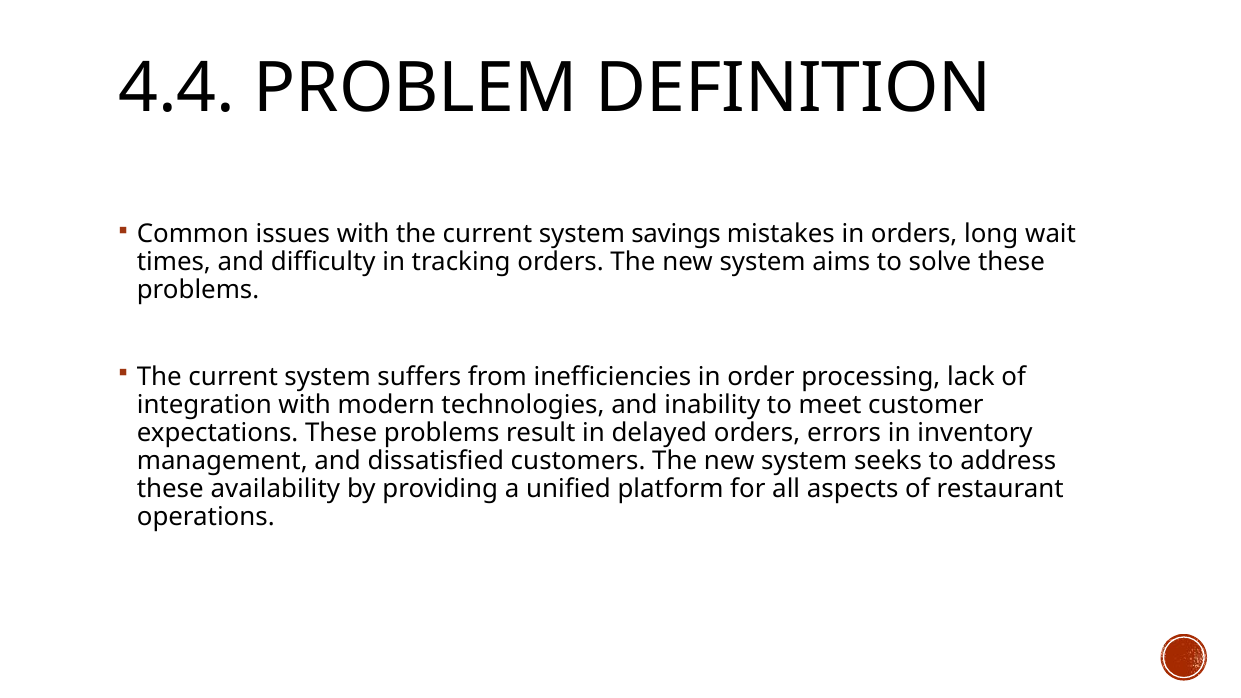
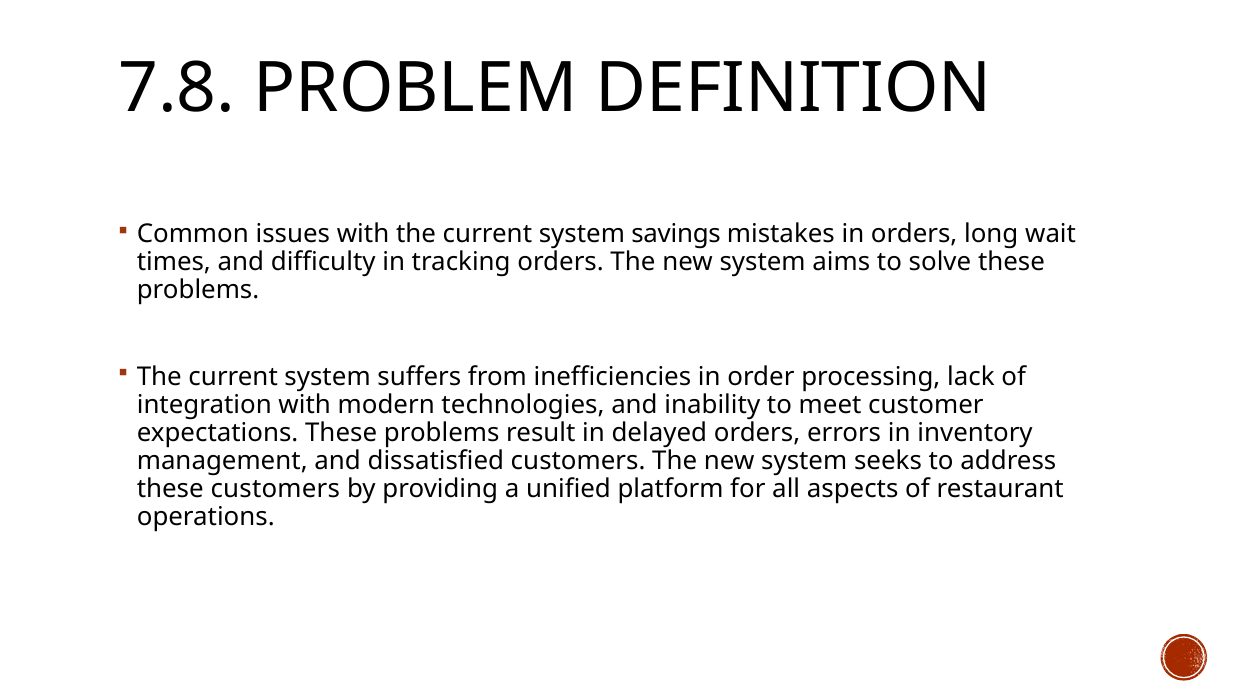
4.4: 4.4 -> 7.8 (177, 89)
these availability: availability -> customers (275, 489)
